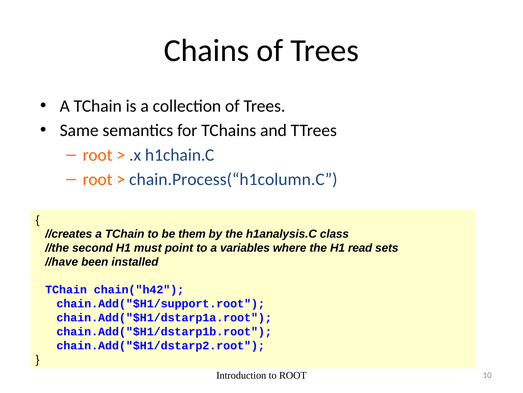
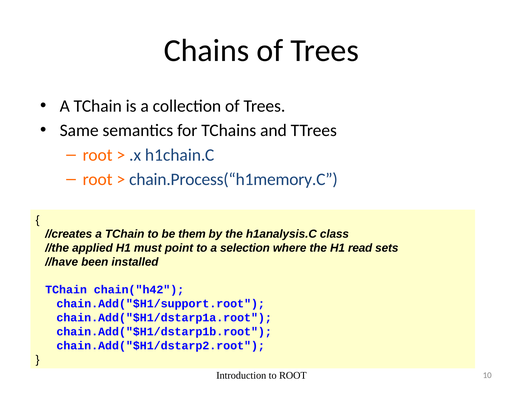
chain.Process(“h1column.C: chain.Process(“h1column.C -> chain.Process(“h1memory.C (233, 179)
second: second -> applied (92, 247)
variables: variables -> selection (245, 247)
